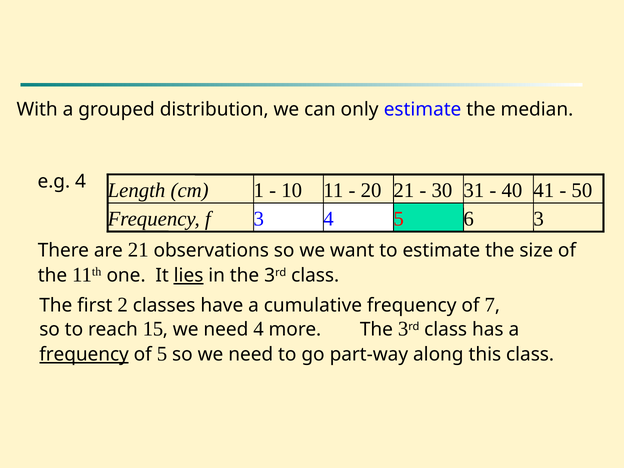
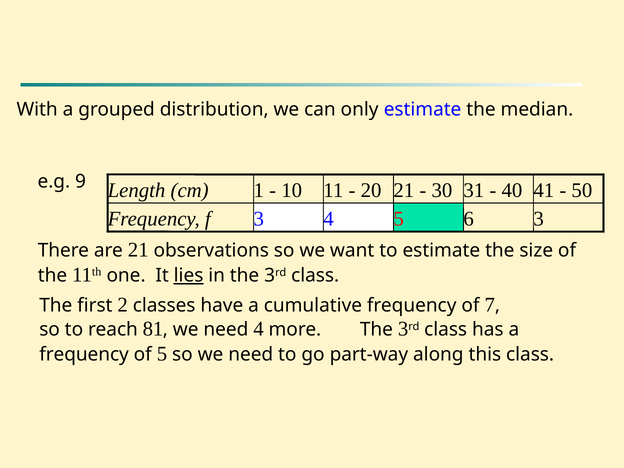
e.g 4: 4 -> 9 (81, 182)
15: 15 -> 81 (153, 329)
frequency underline: present -> none (84, 355)
